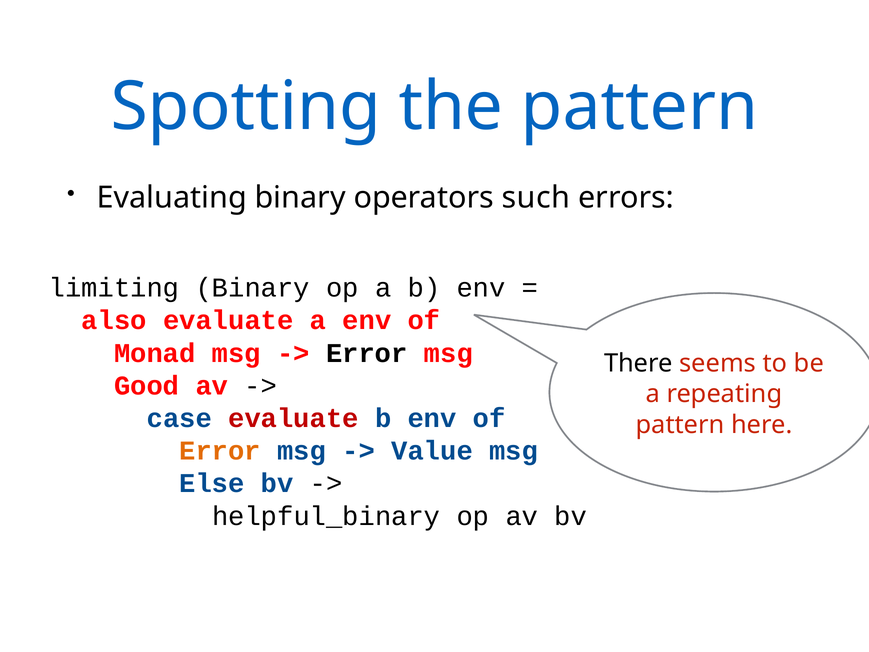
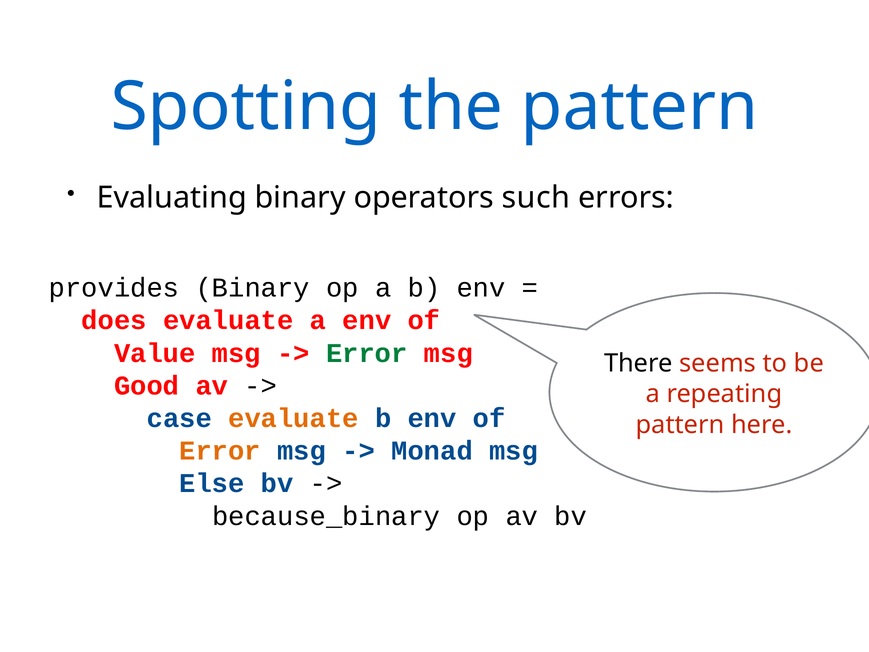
limiting: limiting -> provides (114, 288)
also: also -> does (114, 320)
Monad: Monad -> Value (155, 353)
Error colour: black -> green (367, 353)
evaluate colour: red -> orange (293, 418)
Value: Value -> Monad (432, 451)
helpful_binary: helpful_binary -> because_binary (326, 516)
